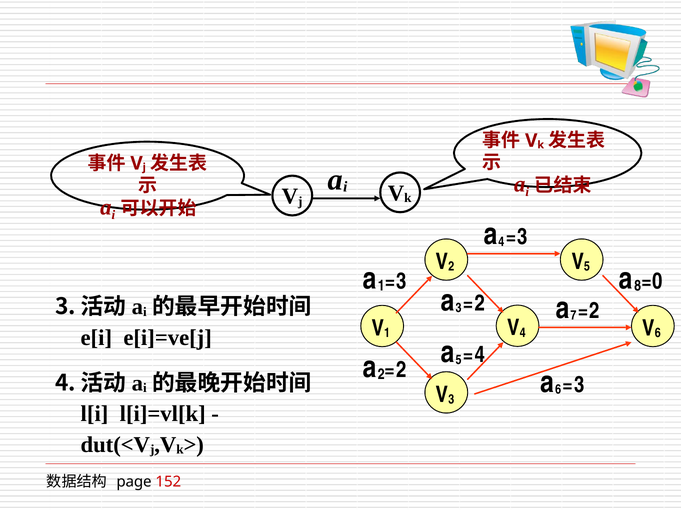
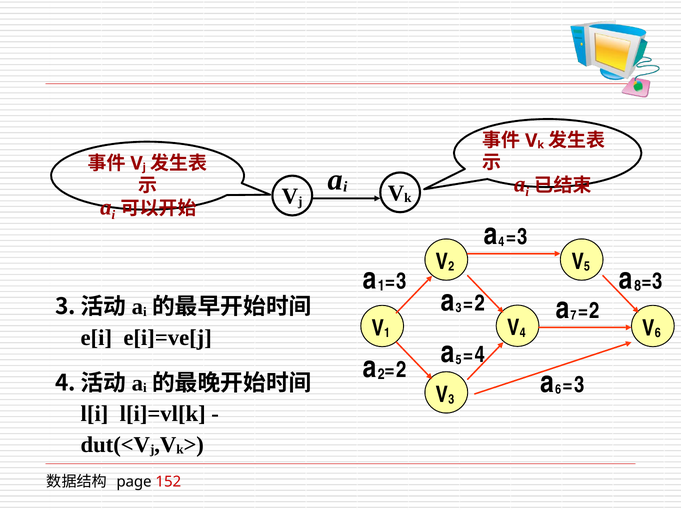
=0: =0 -> =3 (652, 281)
